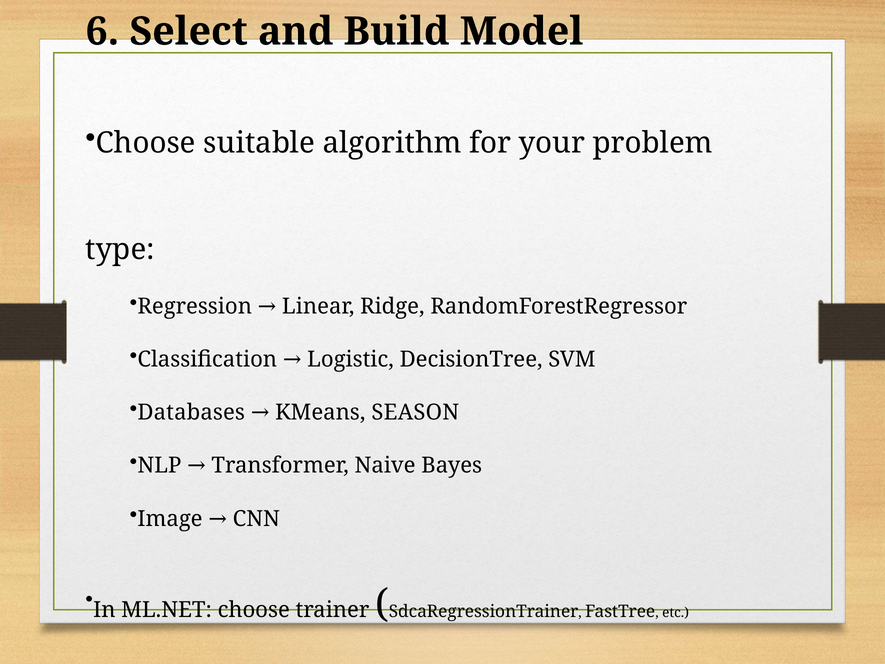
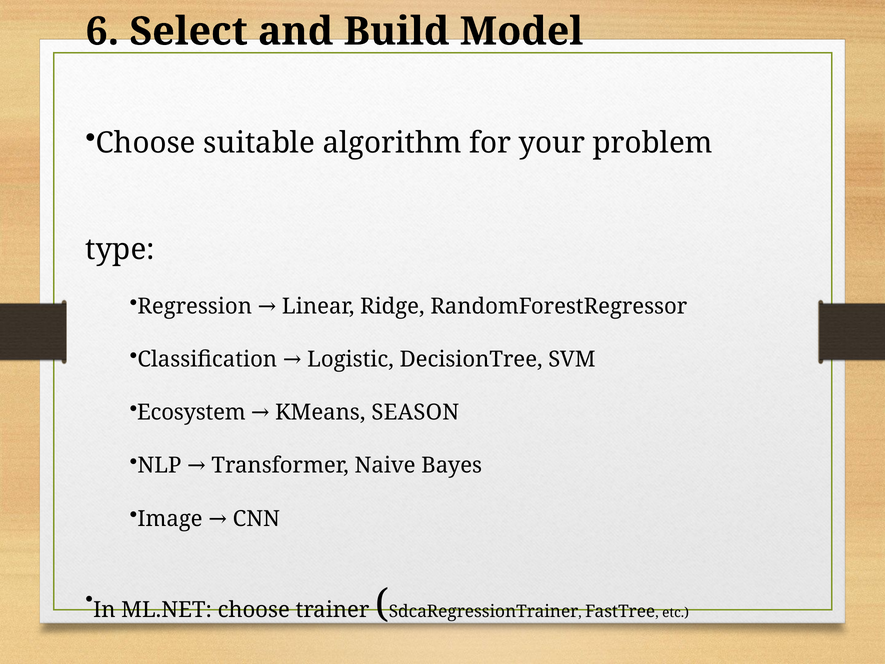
Databases: Databases -> Ecosystem (191, 412)
